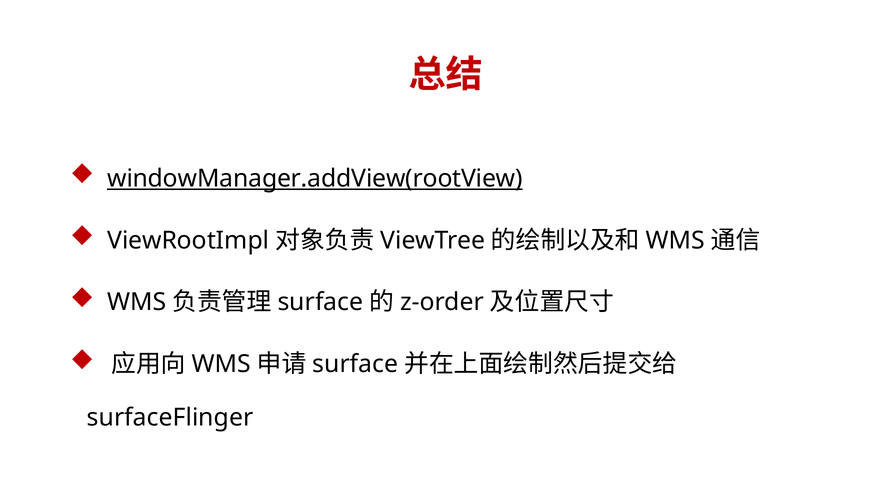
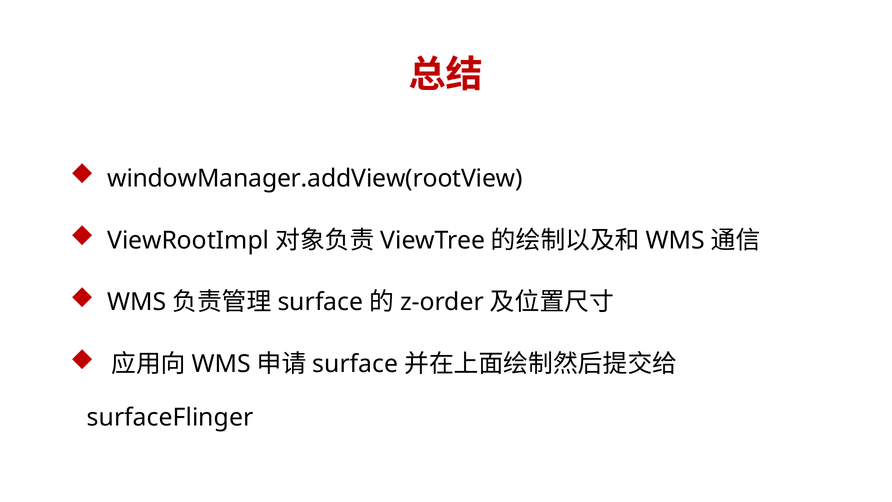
windowManager.addView(rootView underline: present -> none (315, 178)
